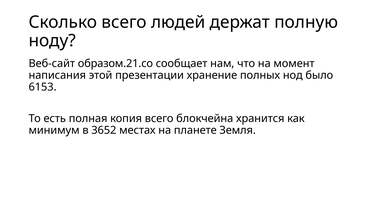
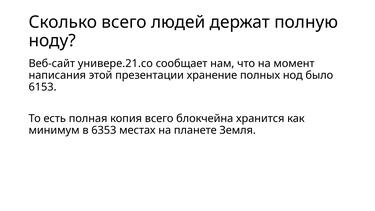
образом.21.co: образом.21.co -> универе.21.co (115, 63)
3652: 3652 -> 6353 (104, 130)
